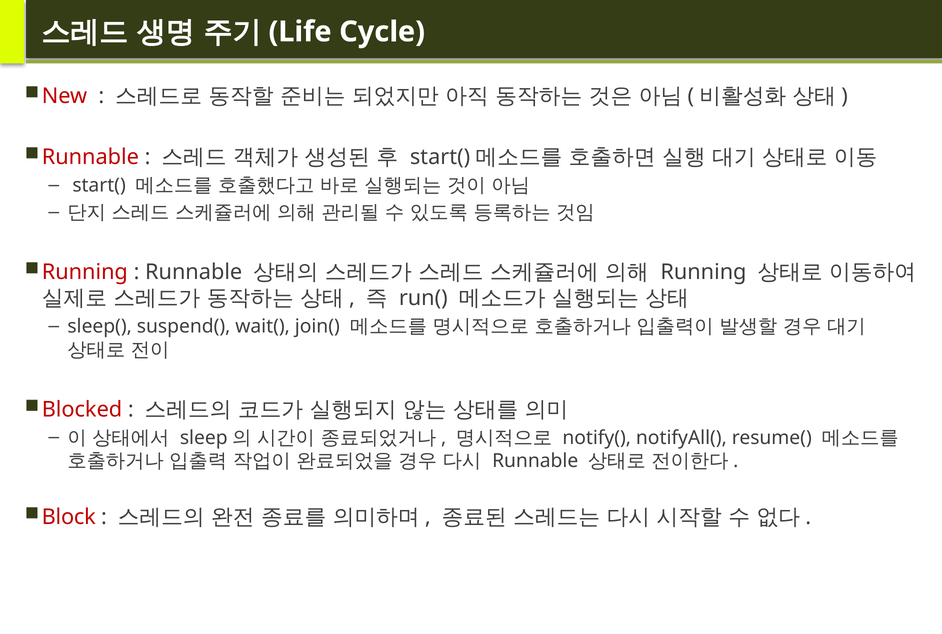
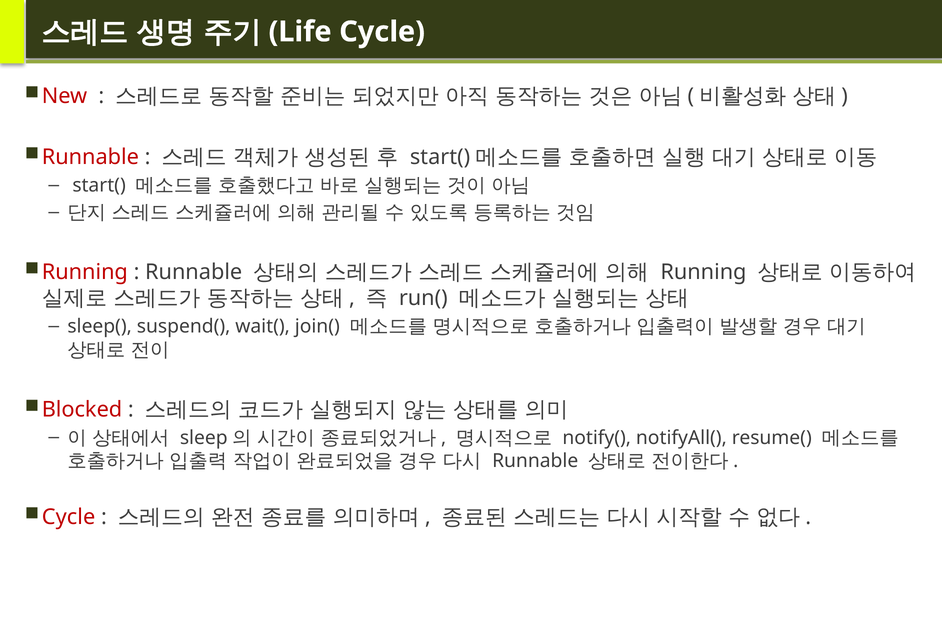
Block: Block -> Cycle (69, 517)
